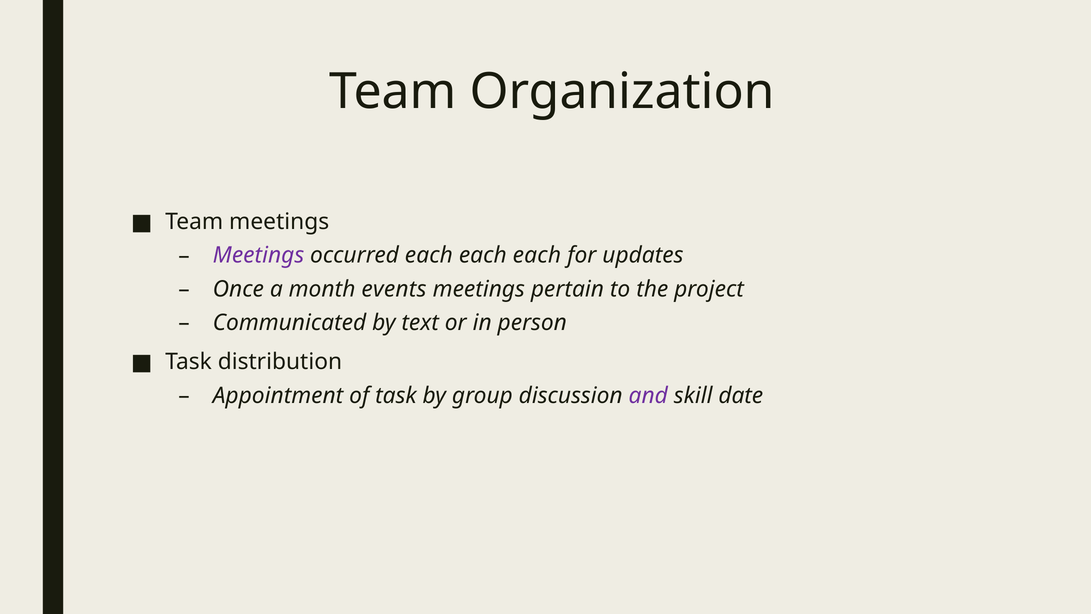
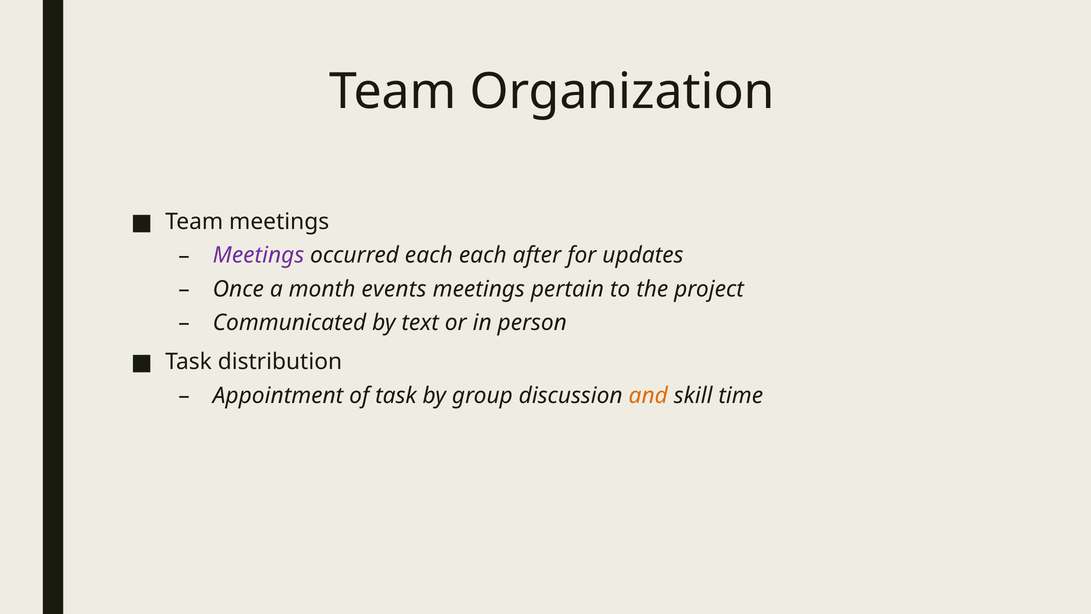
each: each -> after (537, 255)
and colour: purple -> orange (648, 395)
date: date -> time (741, 395)
